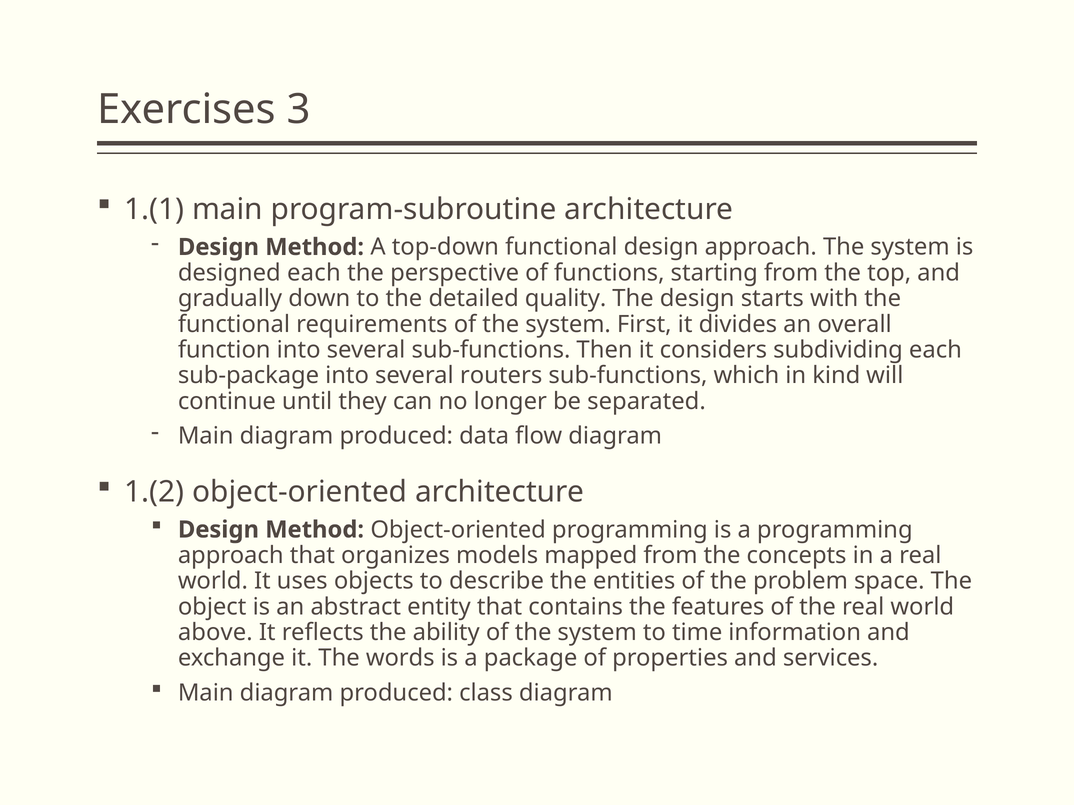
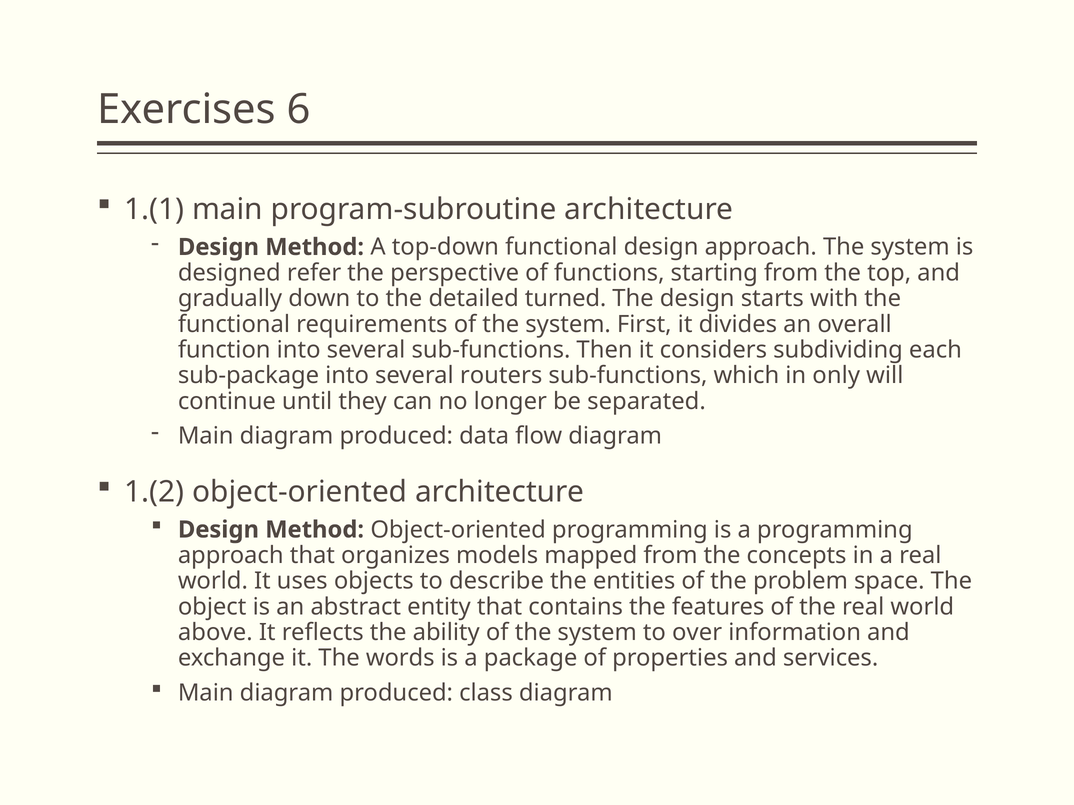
3: 3 -> 6 (299, 110)
designed each: each -> refer (314, 273)
quality: quality -> turned (566, 299)
kind: kind -> only (836, 376)
time: time -> over (697, 633)
